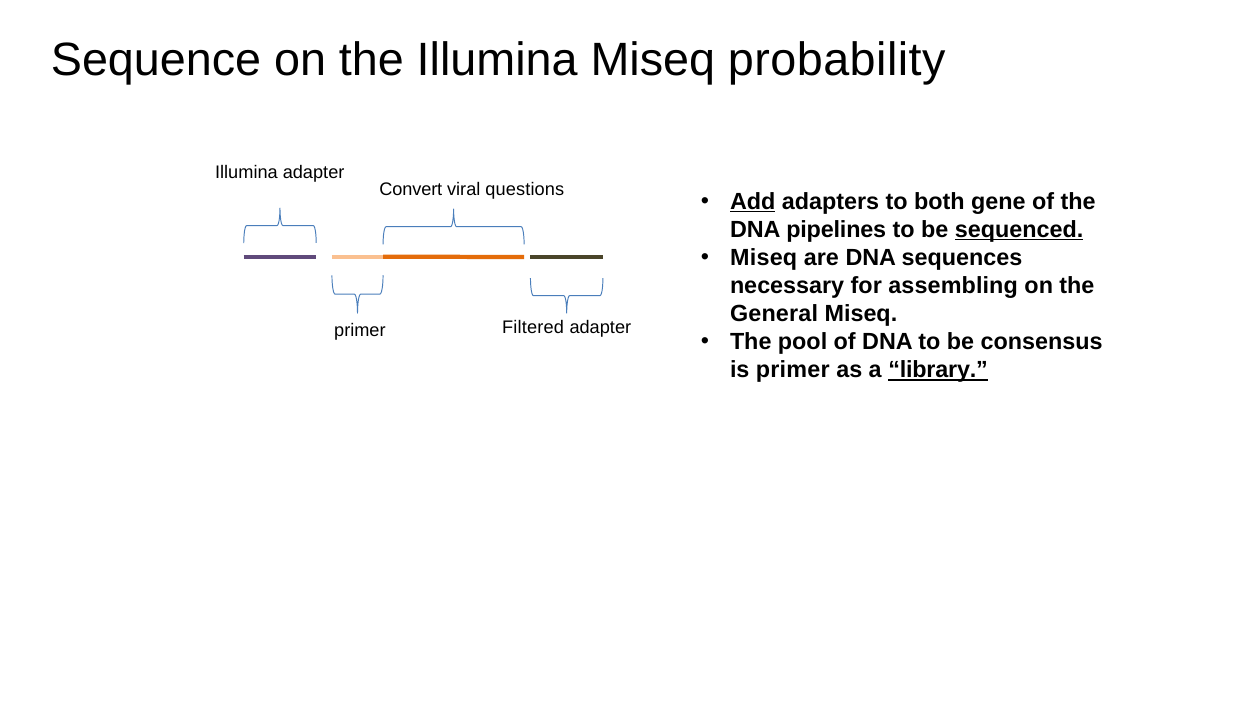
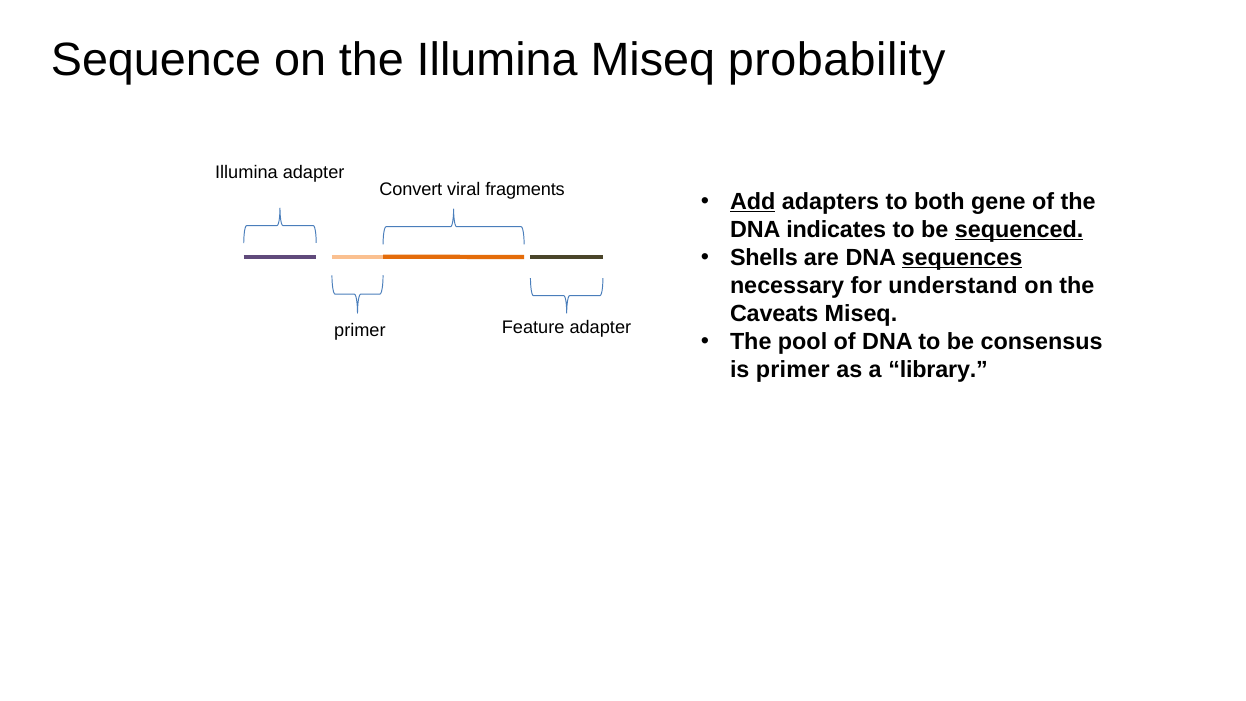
questions: questions -> fragments (525, 189)
pipelines: pipelines -> indicates (836, 230)
Miseq: Miseq -> Shells (764, 258)
sequences underline: none -> present (962, 258)
assembling: assembling -> understand (953, 286)
General: General -> Caveats (774, 314)
Filtered: Filtered -> Feature (533, 327)
library underline: present -> none (938, 370)
